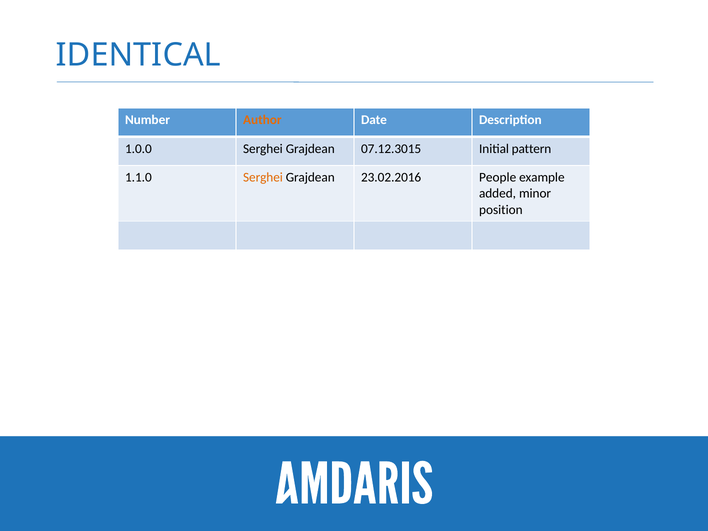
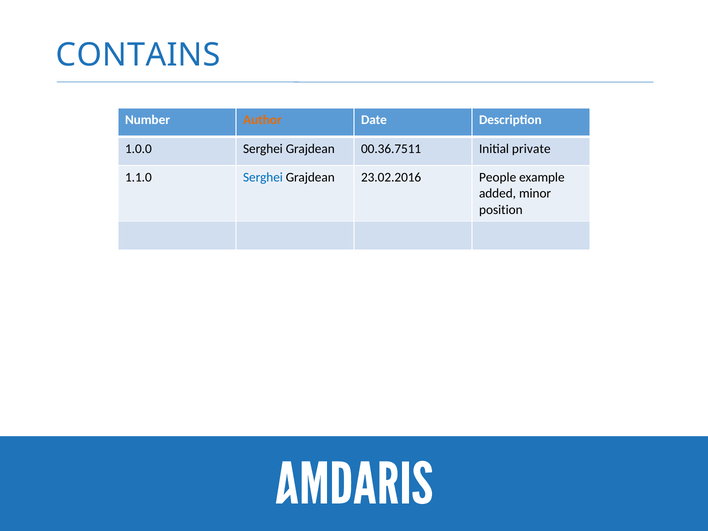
IDENTICAL: IDENTICAL -> CONTAINS (138, 55)
07.12.3015: 07.12.3015 -> 00.36.7511 (391, 149)
pattern: pattern -> private (531, 149)
Serghei colour: orange -> blue (263, 177)
